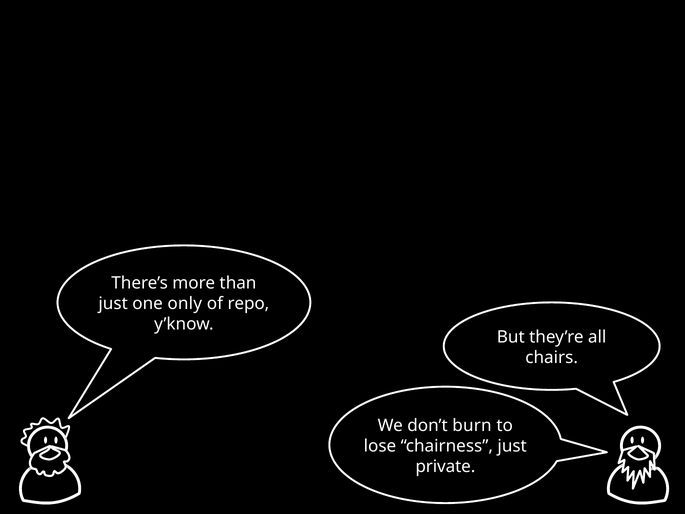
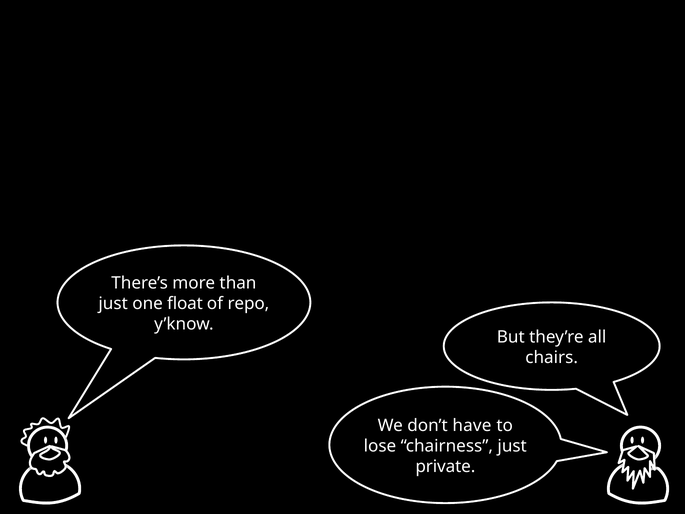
only: only -> float (185, 303)
burn: burn -> have (472, 425)
